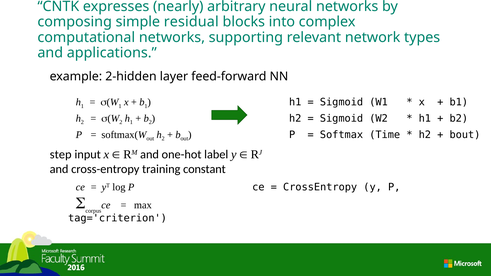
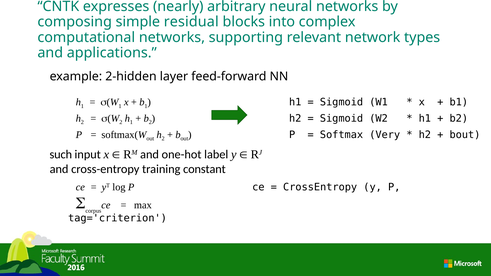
Time: Time -> Very (385, 135)
step: step -> such (61, 154)
